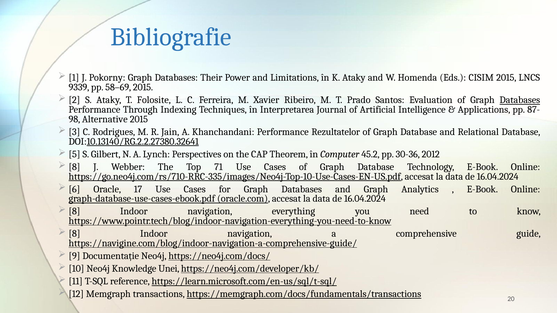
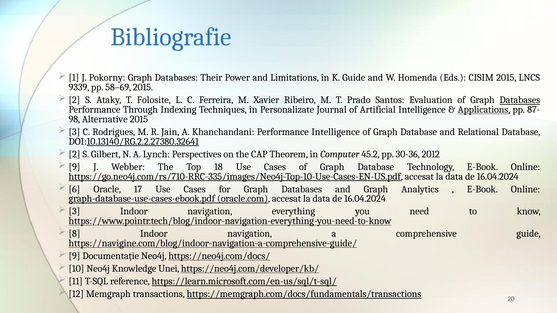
K Ataky: Ataky -> Guide (354, 78)
Interpretarea: Interpretarea -> Personalizate (287, 110)
Applications underline: none -> present (484, 110)
Performance Rezultatelor: Rezultatelor -> Intelligence (336, 132)
5: 5 -> 2 (75, 154)
8: 8 -> 9 (74, 167)
71: 71 -> 18 (218, 167)
8: 8 -> 3 (74, 212)
